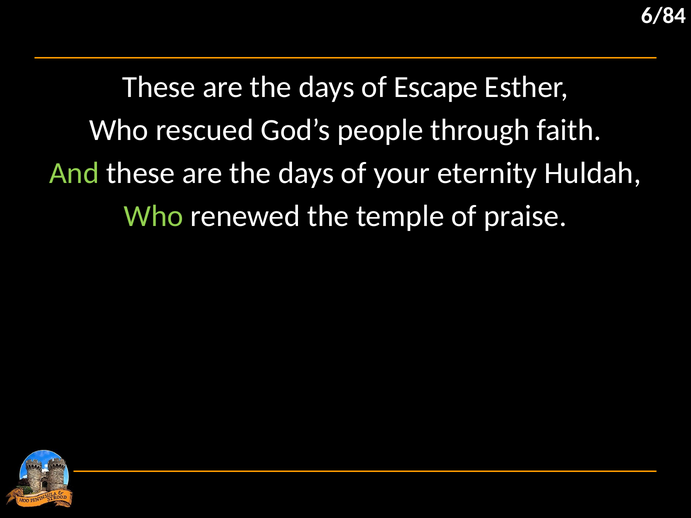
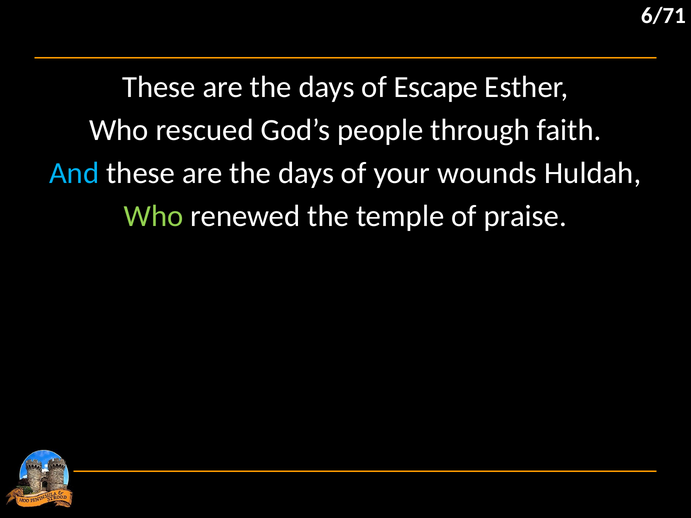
6/84: 6/84 -> 6/71 (663, 16)
And colour: light green -> light blue (74, 173)
eternity: eternity -> wounds (487, 173)
